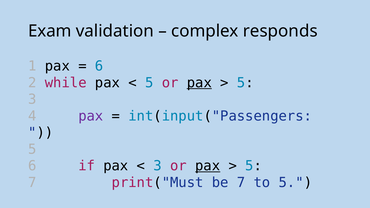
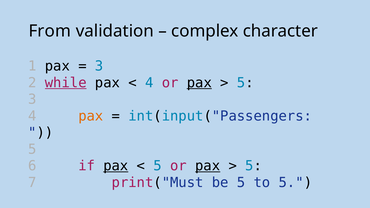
Exam: Exam -> From (50, 31)
responds: responds -> character (280, 31)
6: 6 -> 3 (99, 66)
while underline: none -> present (66, 83)
5: 5 -> 4 (149, 83)
pax colour: purple -> orange (91, 116)
pax underline: none -> present (116, 166)
3: 3 -> 5 (158, 166)
be 7: 7 -> 5 (241, 183)
